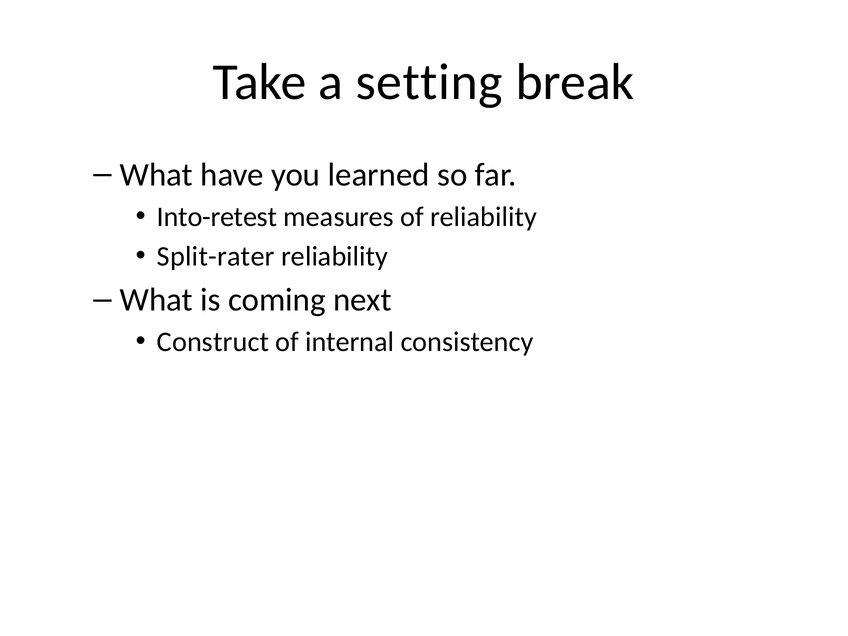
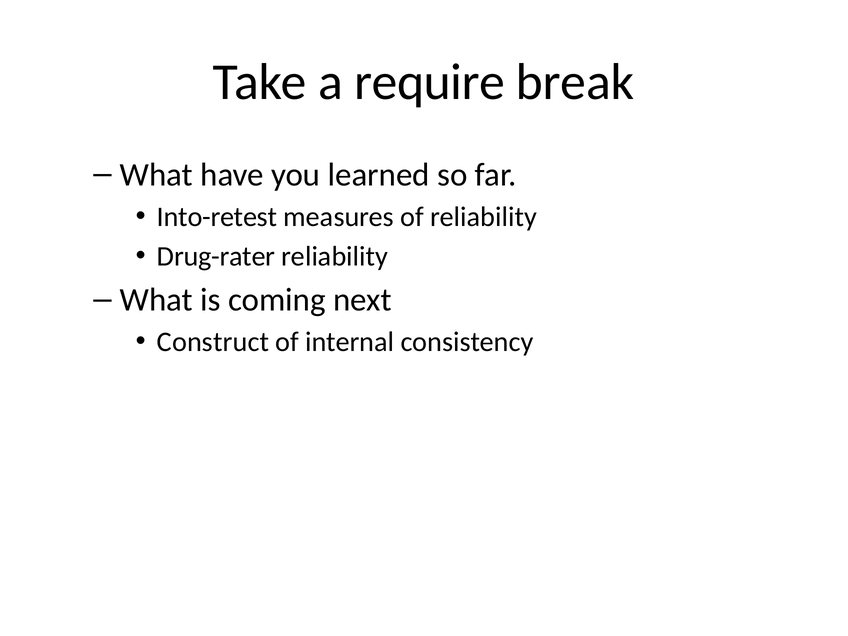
setting: setting -> require (430, 82)
Split-rater: Split-rater -> Drug-rater (216, 256)
